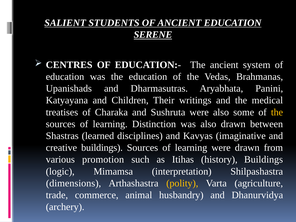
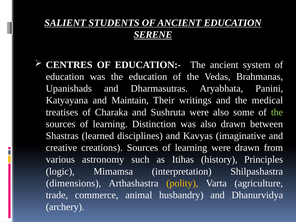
Children: Children -> Maintain (130, 100)
the colour: yellow -> light green (277, 112)
creative buildings: buildings -> creations (102, 148)
promotion: promotion -> astronomy (103, 160)
history Buildings: Buildings -> Principles (264, 160)
